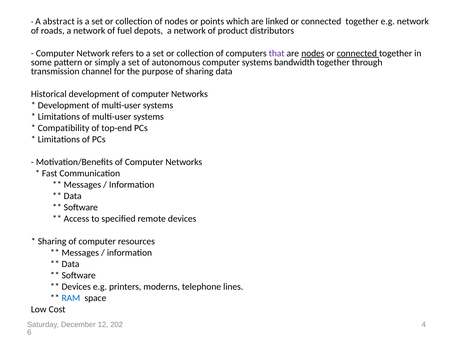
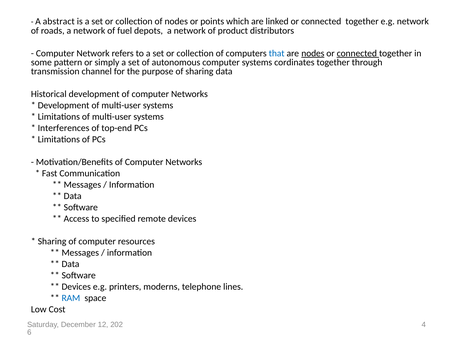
that colour: purple -> blue (277, 53)
bandwidth: bandwidth -> cordinates (294, 62)
Compatibility: Compatibility -> Interferences (64, 128)
